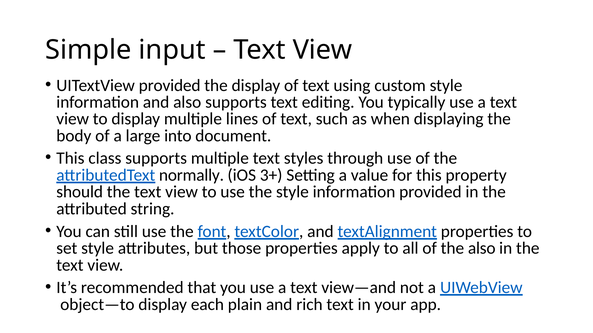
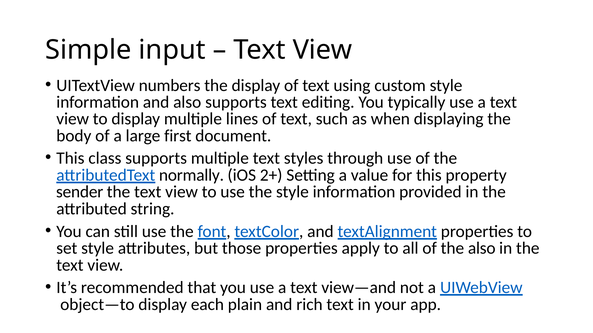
UITextView provided: provided -> numbers (170, 85)
into: into -> first (178, 136)
3+: 3+ -> 2+ (271, 175)
should: should -> sender (80, 192)
